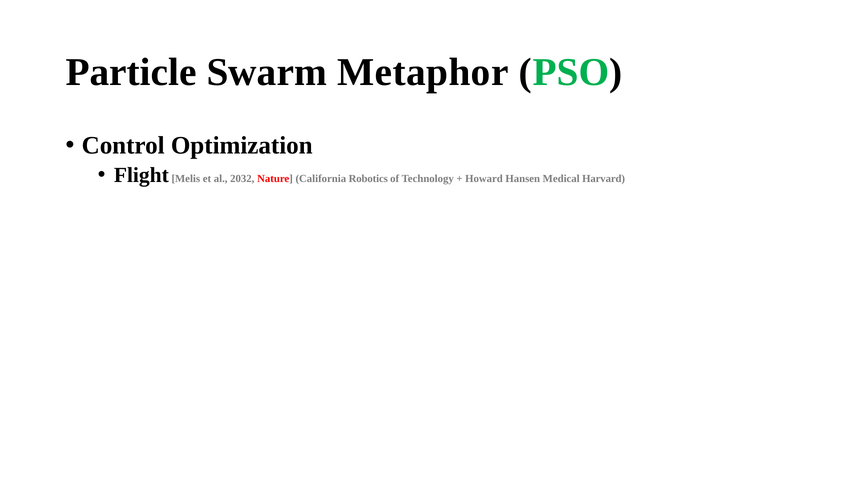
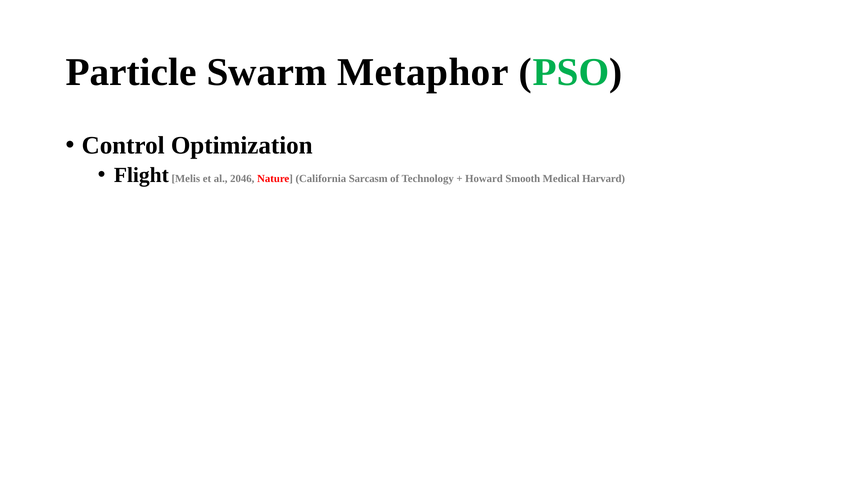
2032: 2032 -> 2046 (242, 179)
Robotics: Robotics -> Sarcasm (368, 179)
Hansen: Hansen -> Smooth (523, 179)
